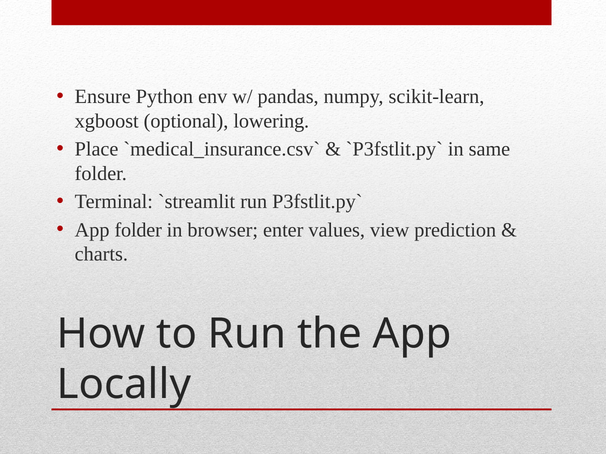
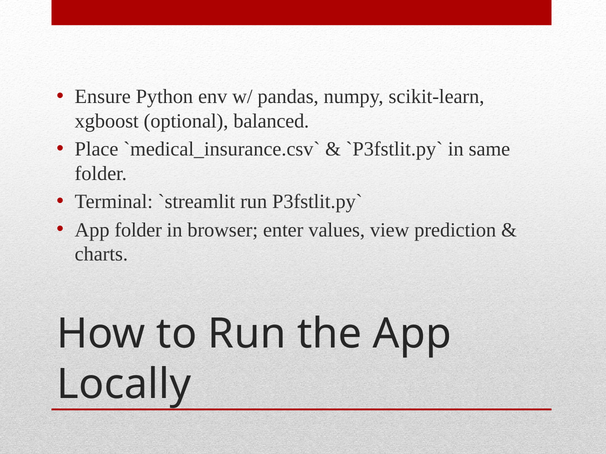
lowering: lowering -> balanced (271, 121)
